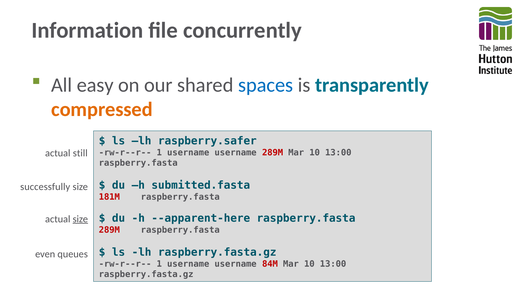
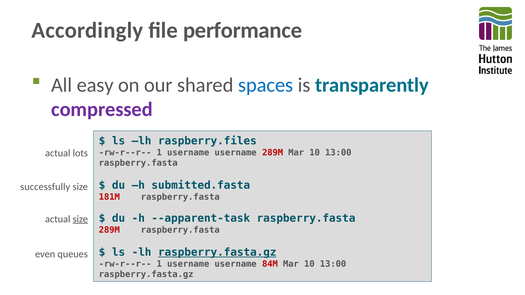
Information: Information -> Accordingly (87, 31)
concurrently: concurrently -> performance (243, 31)
compressed colour: orange -> purple (102, 110)
raspberry.safer: raspberry.safer -> raspberry.files (207, 141)
still: still -> lots (80, 153)
--apparent-here: --apparent-here -> --apparent-task (201, 218)
raspberry.fasta.gz underline: none -> present (217, 253)
